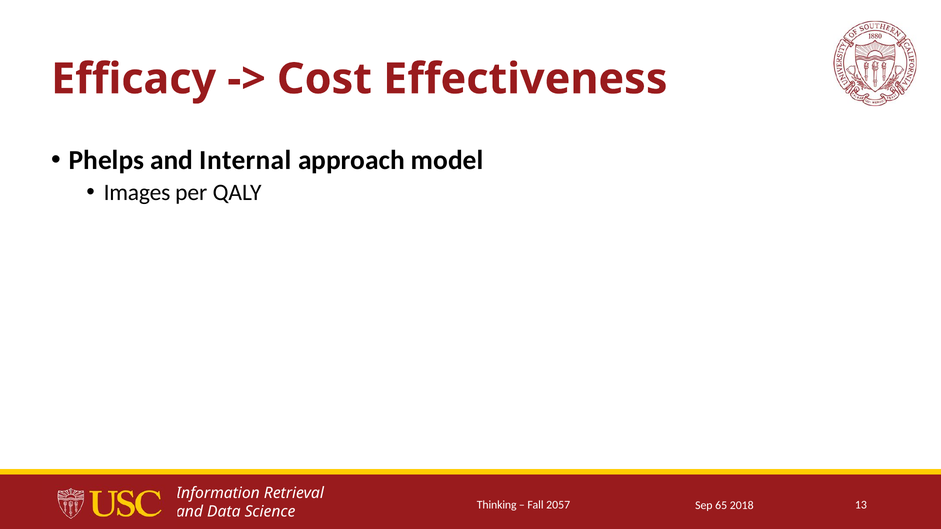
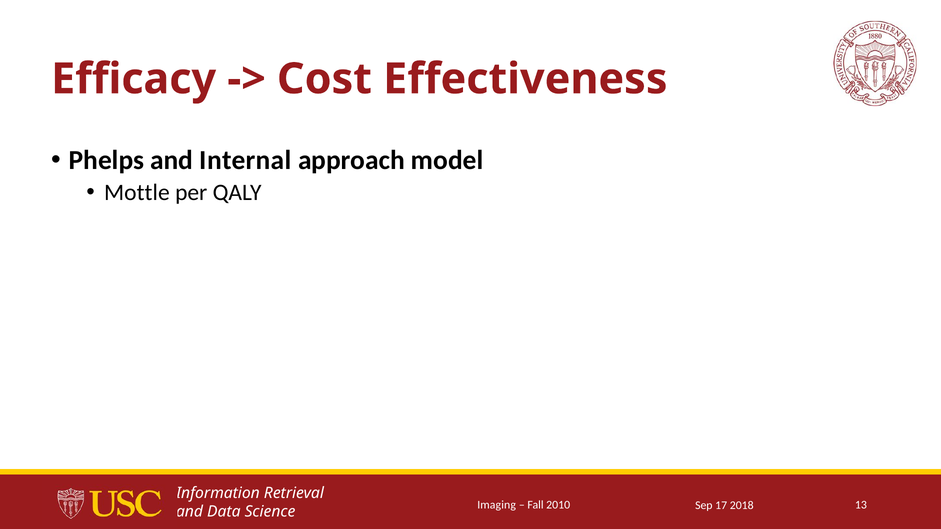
Images: Images -> Mottle (137, 193)
Thinking: Thinking -> Imaging (497, 505)
2057: 2057 -> 2010 (558, 505)
65: 65 -> 17 (721, 505)
